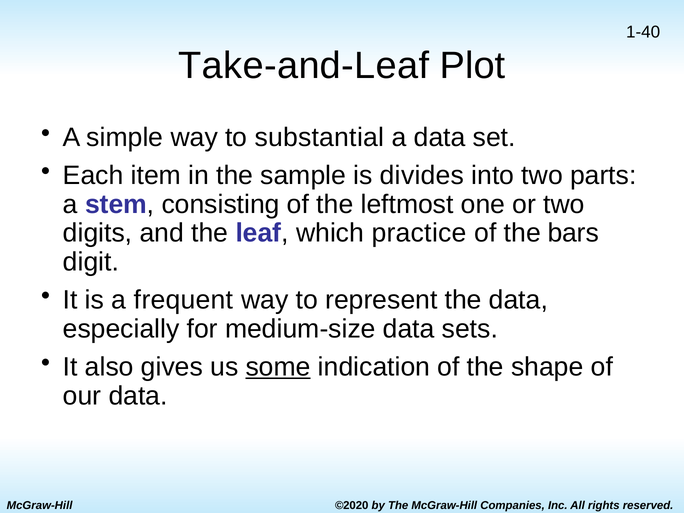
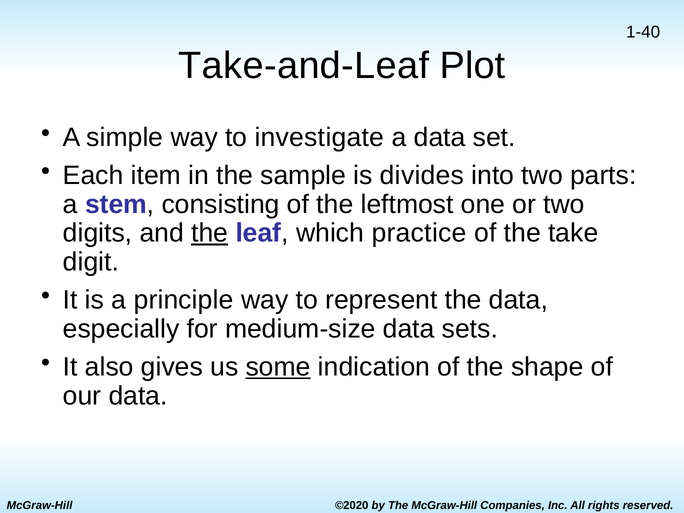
substantial: substantial -> investigate (319, 137)
the underline: none -> present (210, 233)
bars: bars -> take (573, 233)
frequent: frequent -> principle (184, 300)
